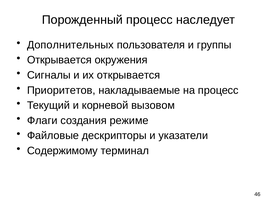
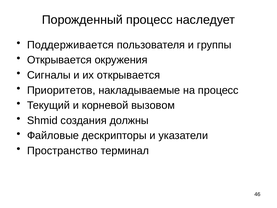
Дополнительных: Дополнительных -> Поддерживается (70, 45)
Флаги: Флаги -> Shmid (42, 120)
режиме: режиме -> должны (129, 120)
Содержимому: Содержимому -> Пространство (62, 151)
